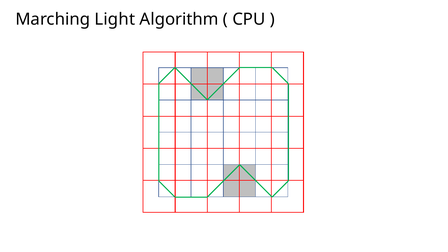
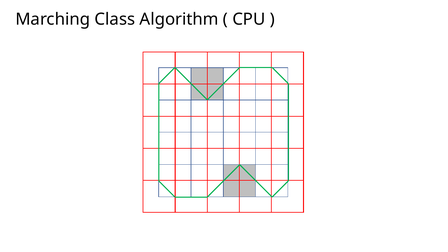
Light: Light -> Class (115, 19)
